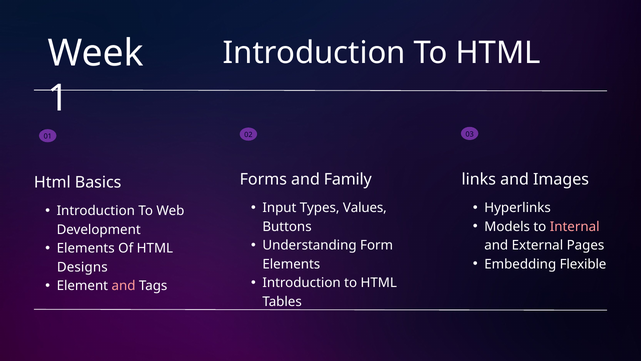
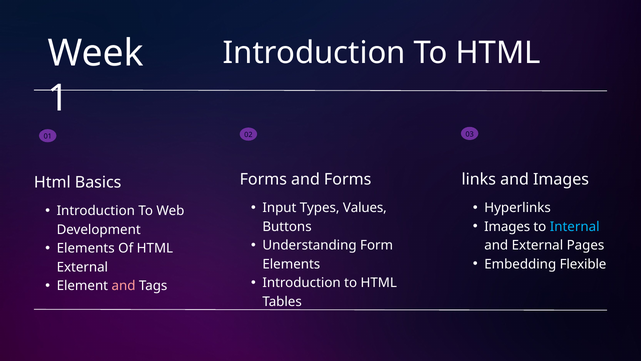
and Family: Family -> Forms (348, 179)
Models: Models -> Images (507, 226)
Internal colour: pink -> light blue (575, 226)
Designs: Designs -> External (82, 267)
